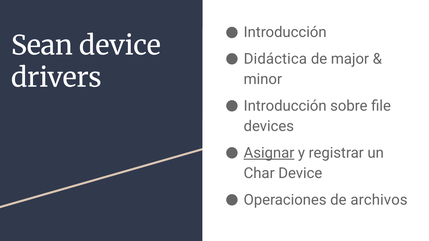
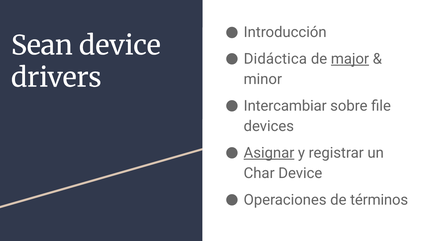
major underline: none -> present (350, 59)
Introducción: Introducción -> Intercambiar (285, 106)
archivos: archivos -> términos (379, 200)
